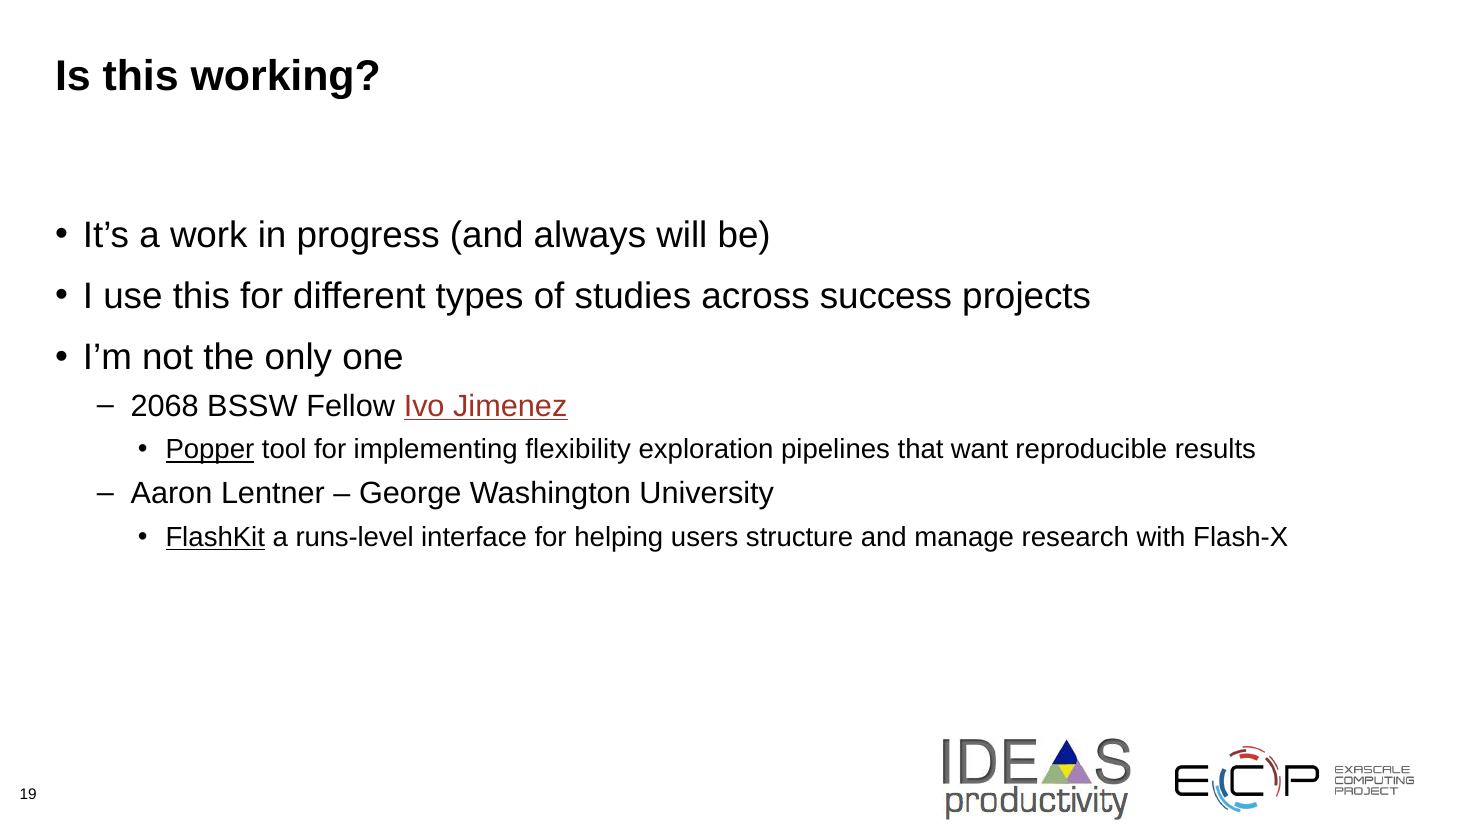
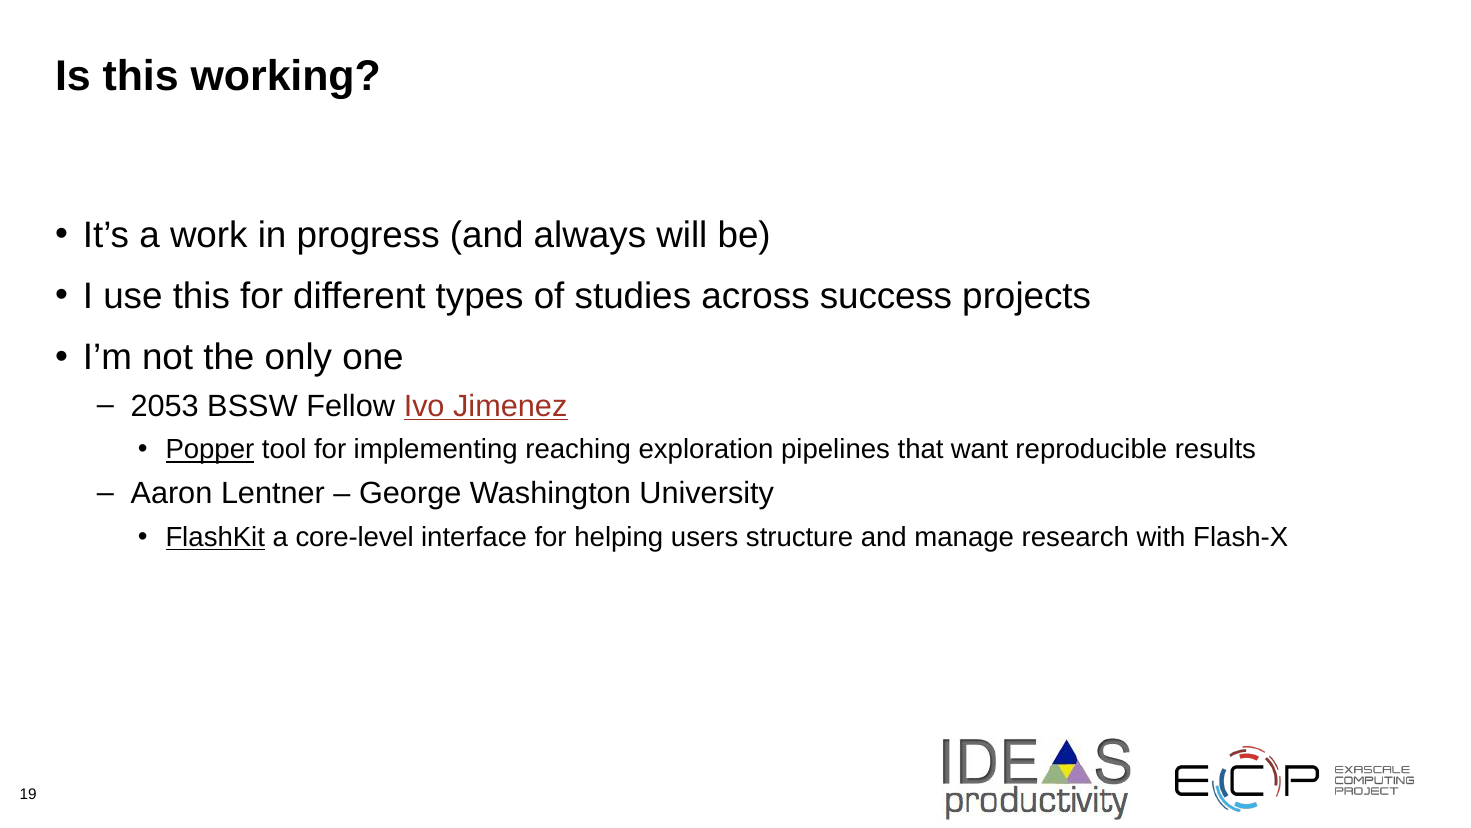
2068: 2068 -> 2053 (165, 406)
flexibility: flexibility -> reaching (578, 450)
runs-level: runs-level -> core-level (355, 537)
